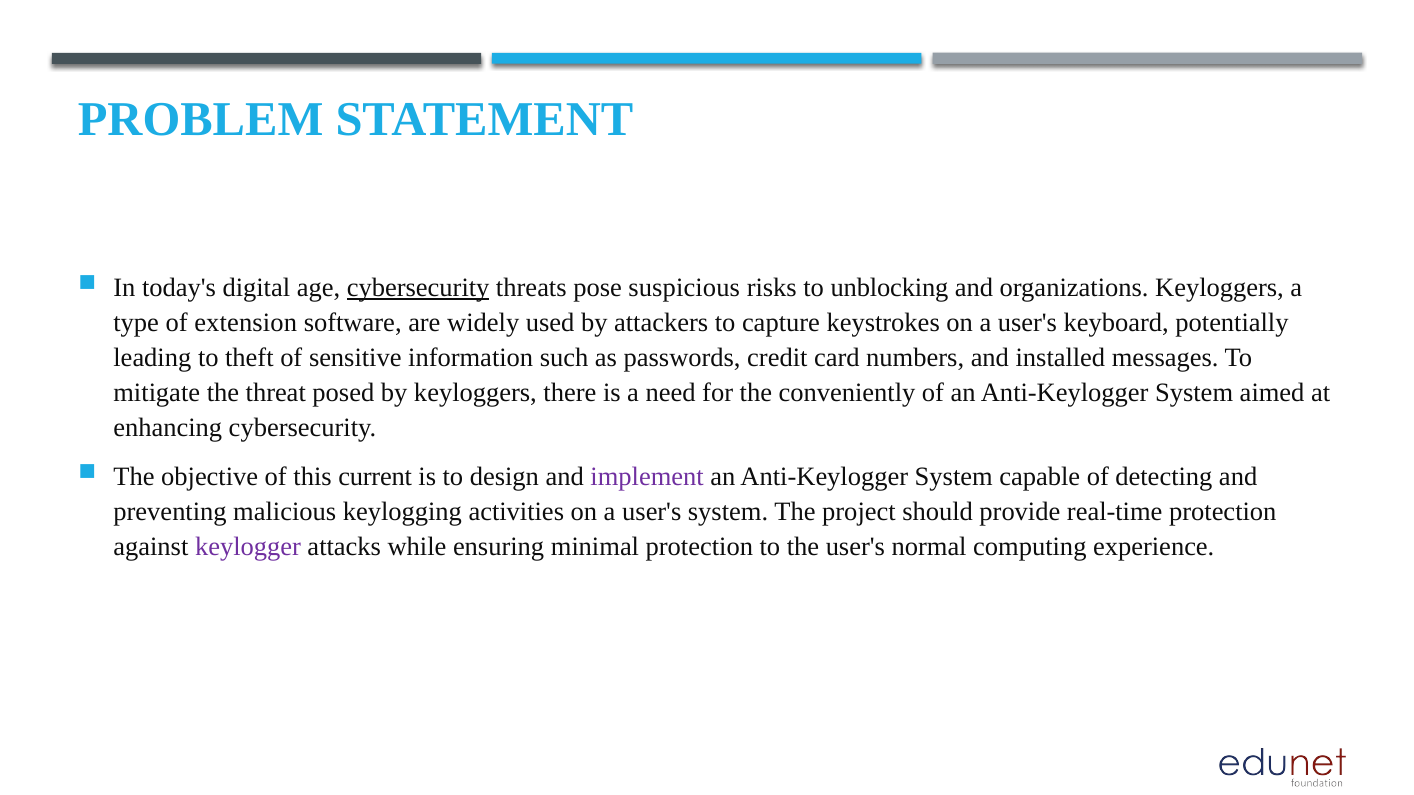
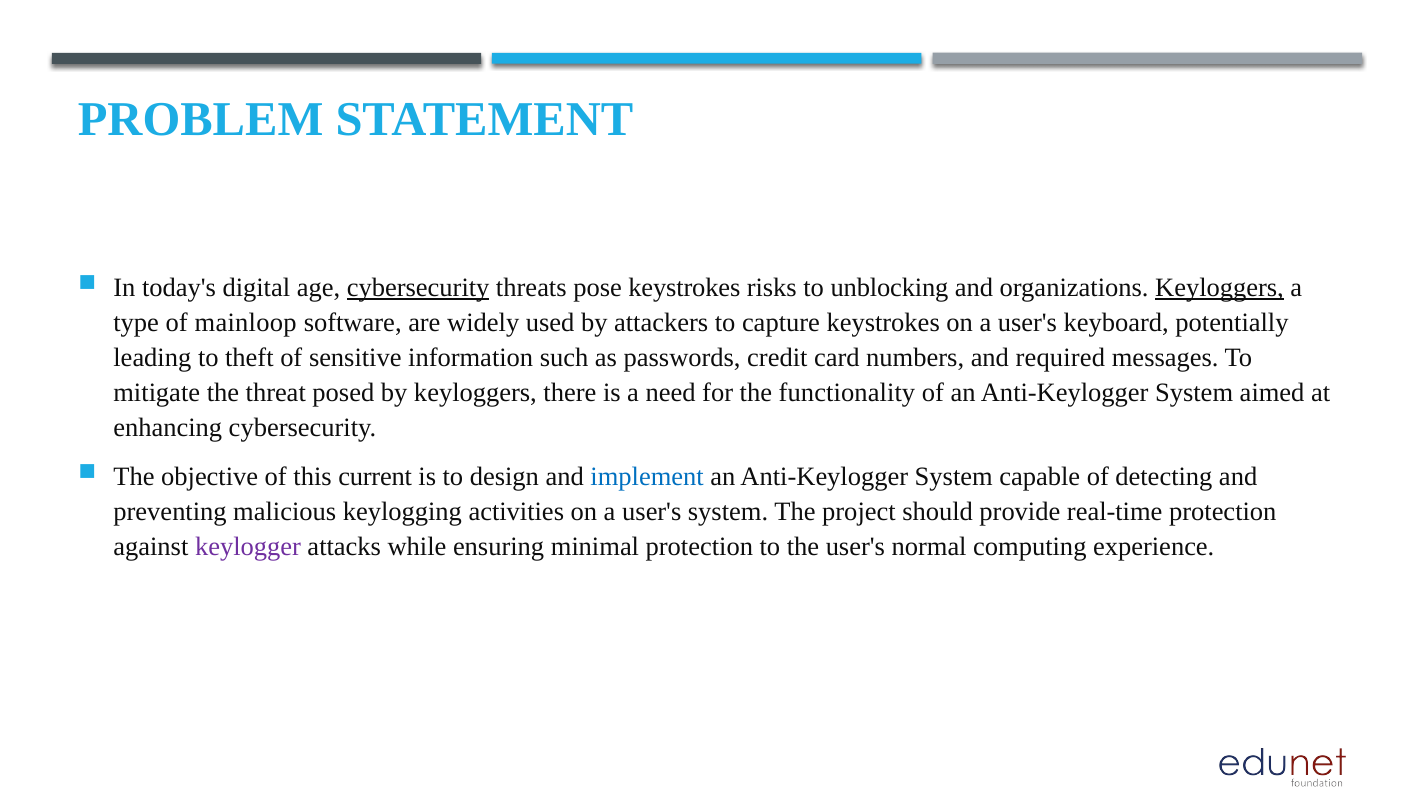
pose suspicious: suspicious -> keystrokes (684, 288)
Keyloggers underline: none -> present (1220, 288)
extension: extension -> mainloop (246, 323)
installed: installed -> required (1060, 358)
conveniently: conveniently -> functionality (847, 393)
implement colour: purple -> blue (647, 477)
